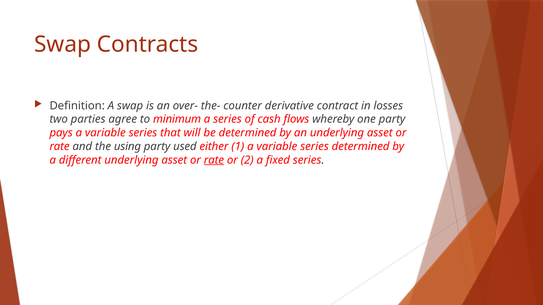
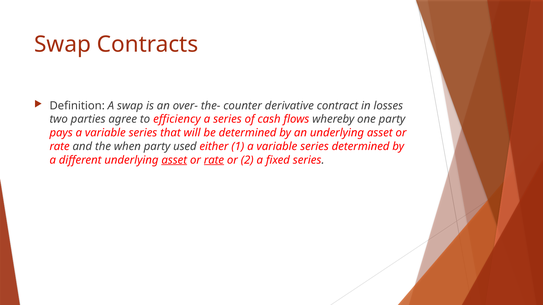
minimum: minimum -> efficiency (177, 119)
using: using -> when (127, 147)
asset underline: none -> present (174, 160)
